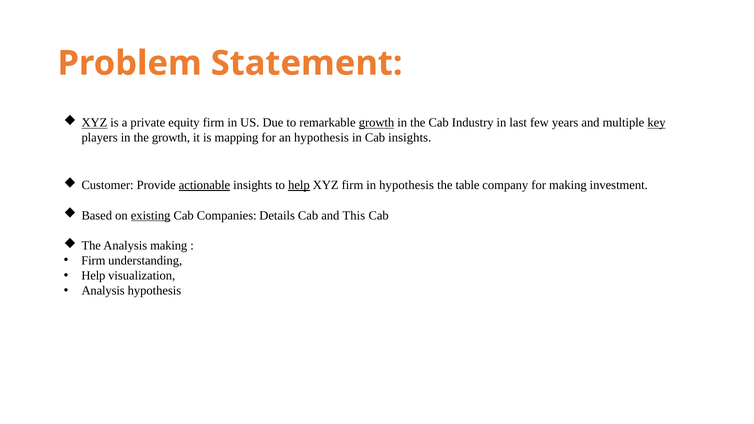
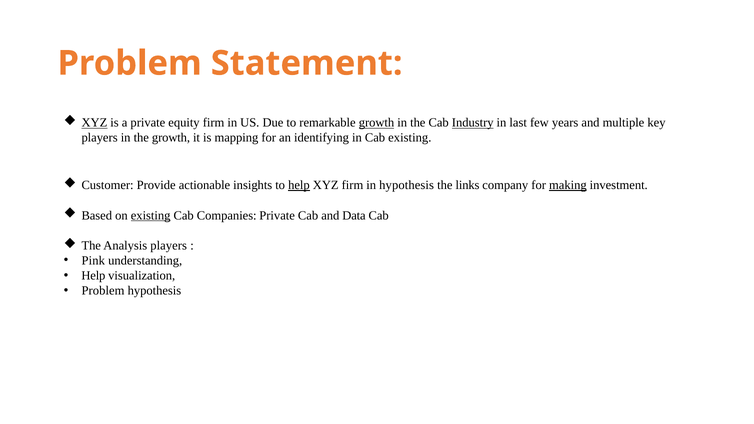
Industry underline: none -> present (473, 123)
key underline: present -> none (656, 123)
an hypothesis: hypothesis -> identifying (322, 138)
Cab insights: insights -> existing (410, 138)
actionable underline: present -> none (204, 185)
table: table -> links (468, 185)
making underline: none -> present (568, 185)
Companies Details: Details -> Private (277, 215)
This: This -> Data (354, 215)
Analysis making: making -> players (169, 246)
Firm: Firm -> Pink (93, 261)
Analysis: Analysis -> Problem (103, 291)
